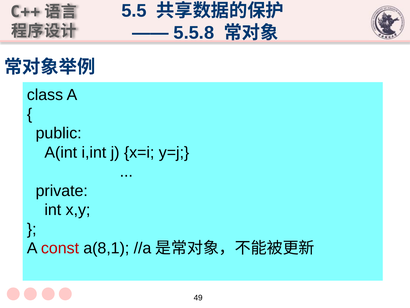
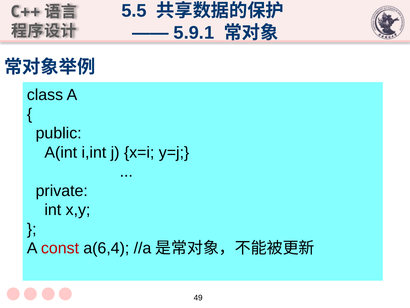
5.5.8: 5.5.8 -> 5.9.1 (194, 33)
a(8,1: a(8,1 -> a(6,4 (106, 248)
